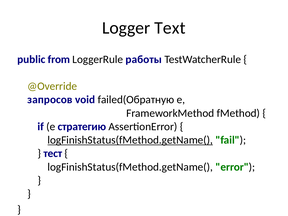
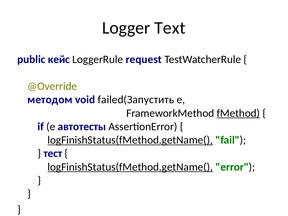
from: from -> кейс (59, 59)
работы: работы -> request (144, 59)
запросов: запросов -> методом (50, 100)
failed(Обратную: failed(Обратную -> failed(Запустить (136, 100)
fMethod underline: none -> present (238, 113)
стратегию: стратегию -> автотесты (82, 127)
logFinishStatus(fMethod.getName( underline: none -> present (130, 167)
